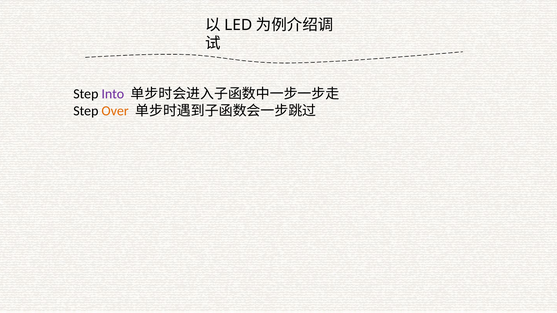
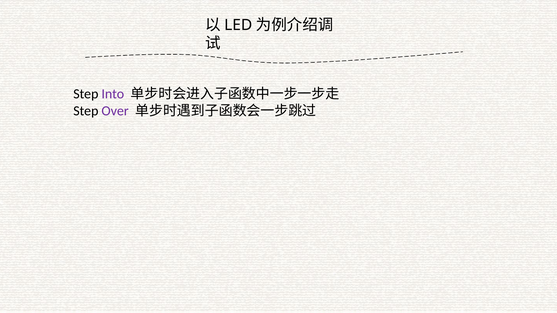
Over colour: orange -> purple (115, 111)
